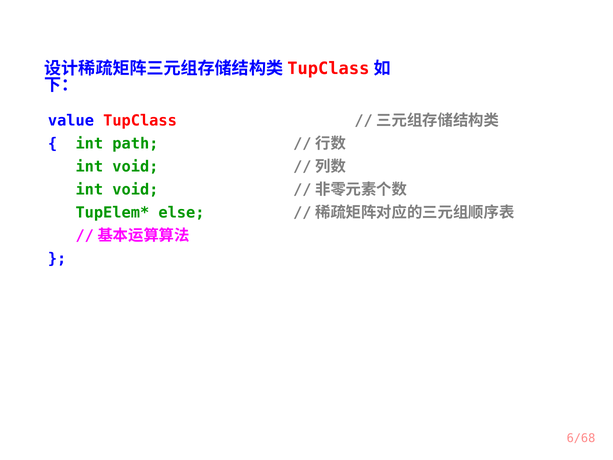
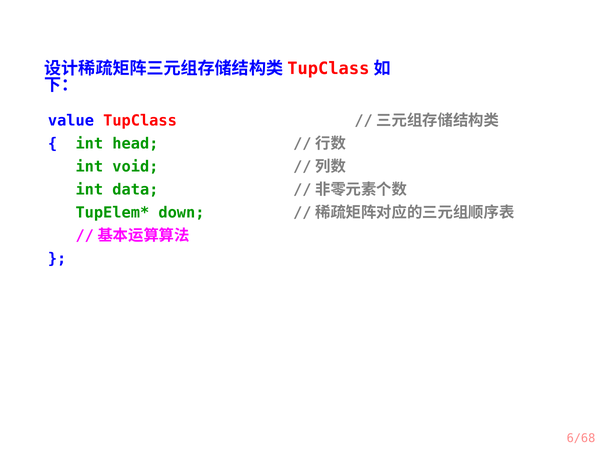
path: path -> head (135, 144)
void: void -> data (135, 190)
else: else -> down (181, 213)
